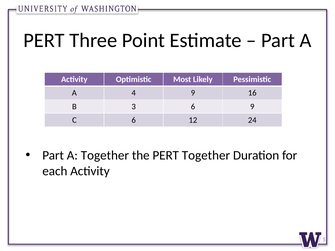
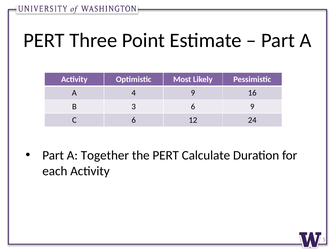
PERT Together: Together -> Calculate (206, 156)
